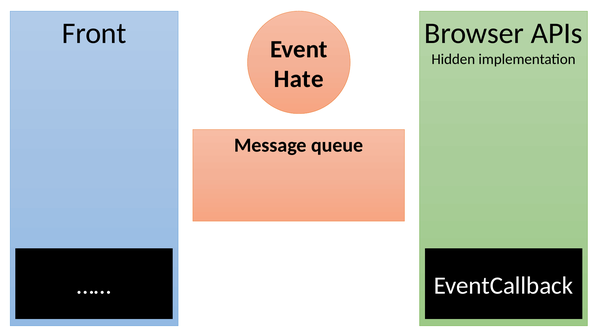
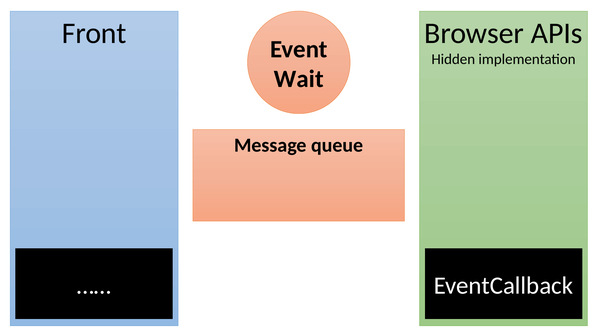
Hate: Hate -> Wait (299, 79)
